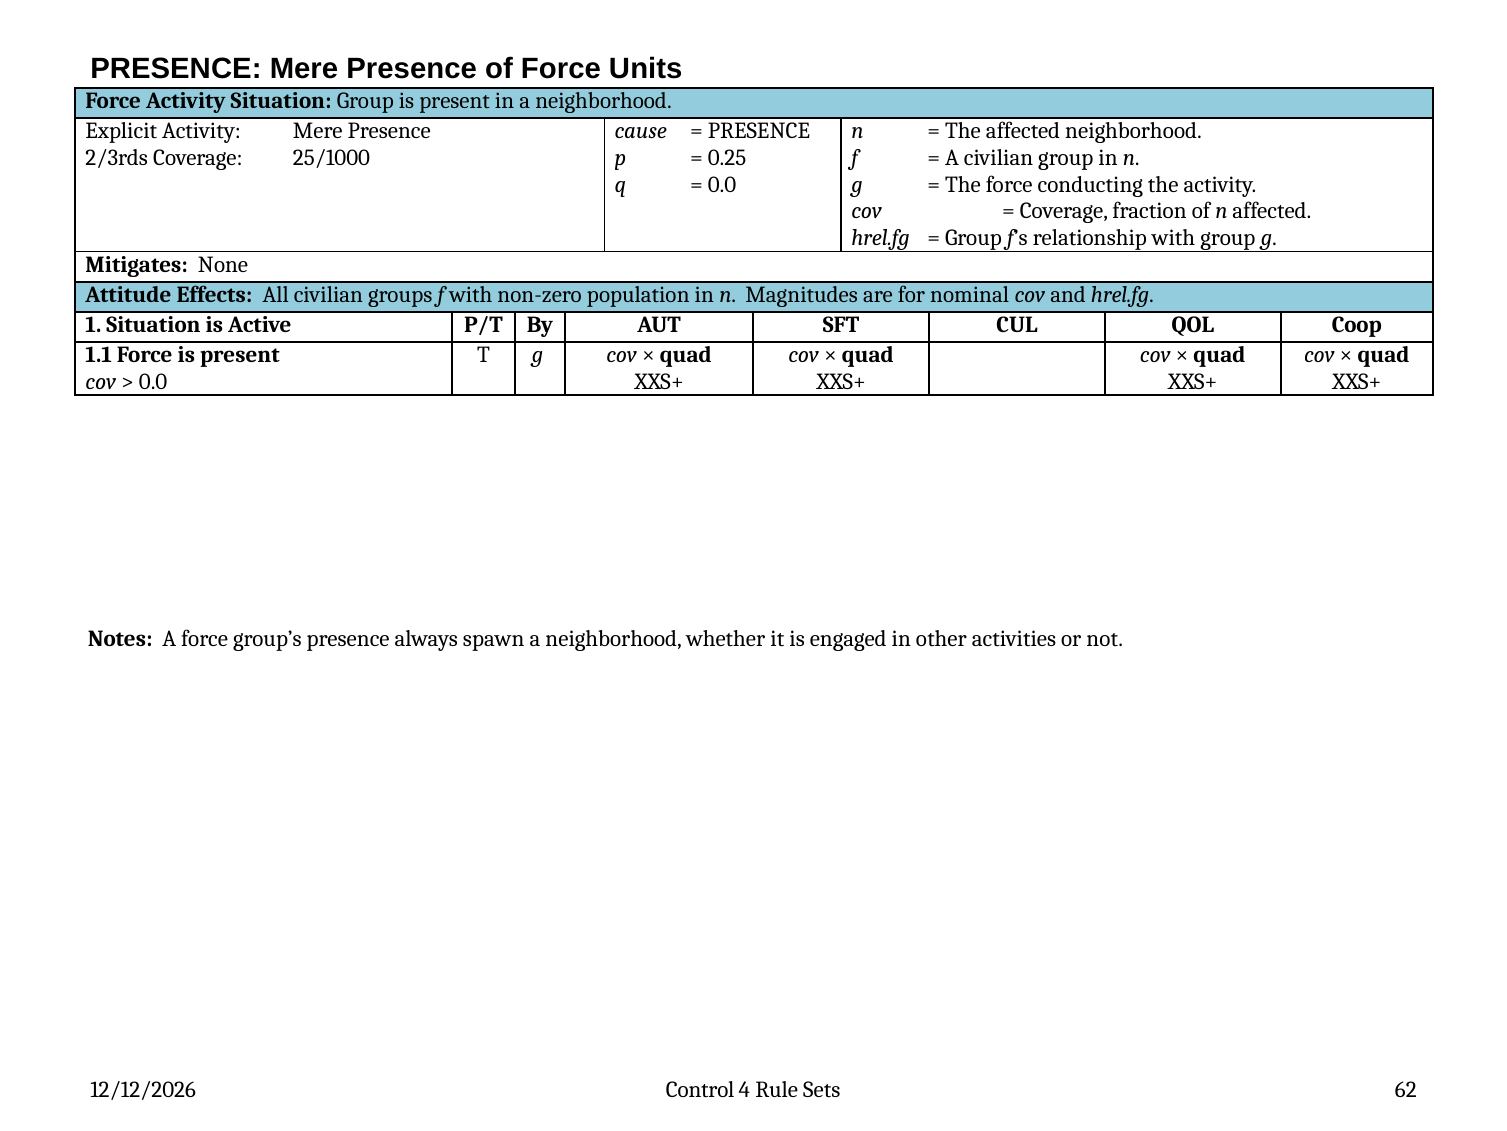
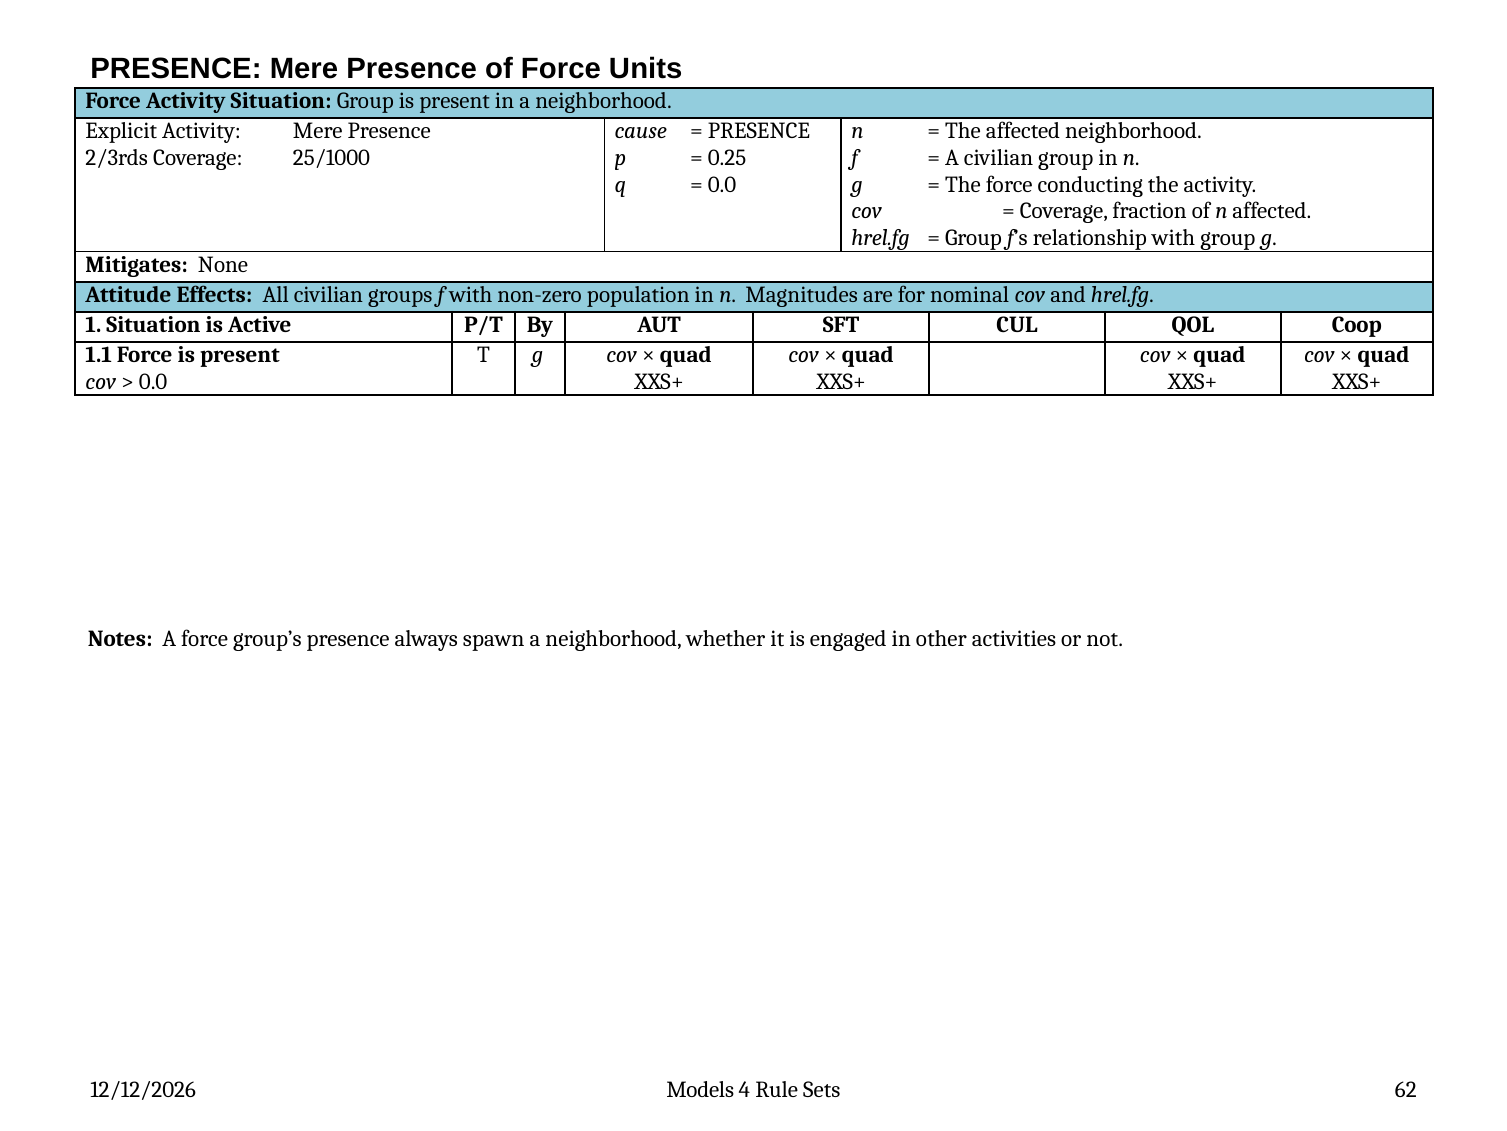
Control: Control -> Models (700, 1089)
